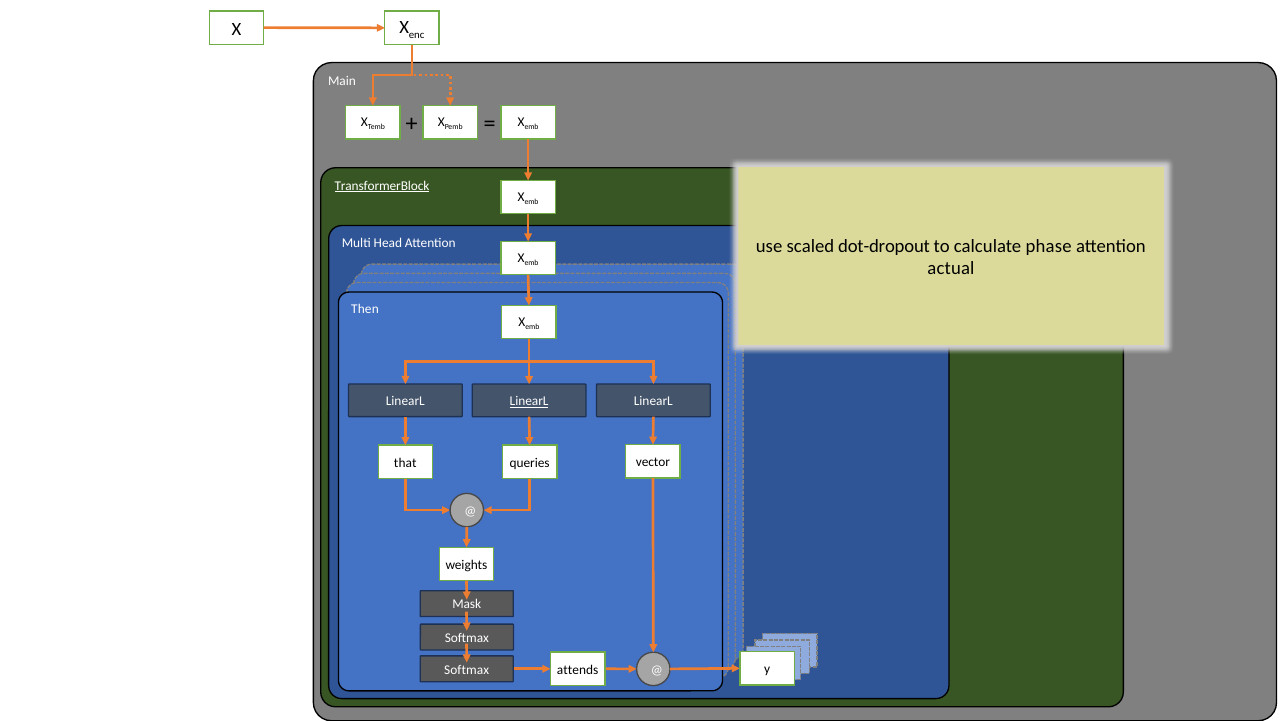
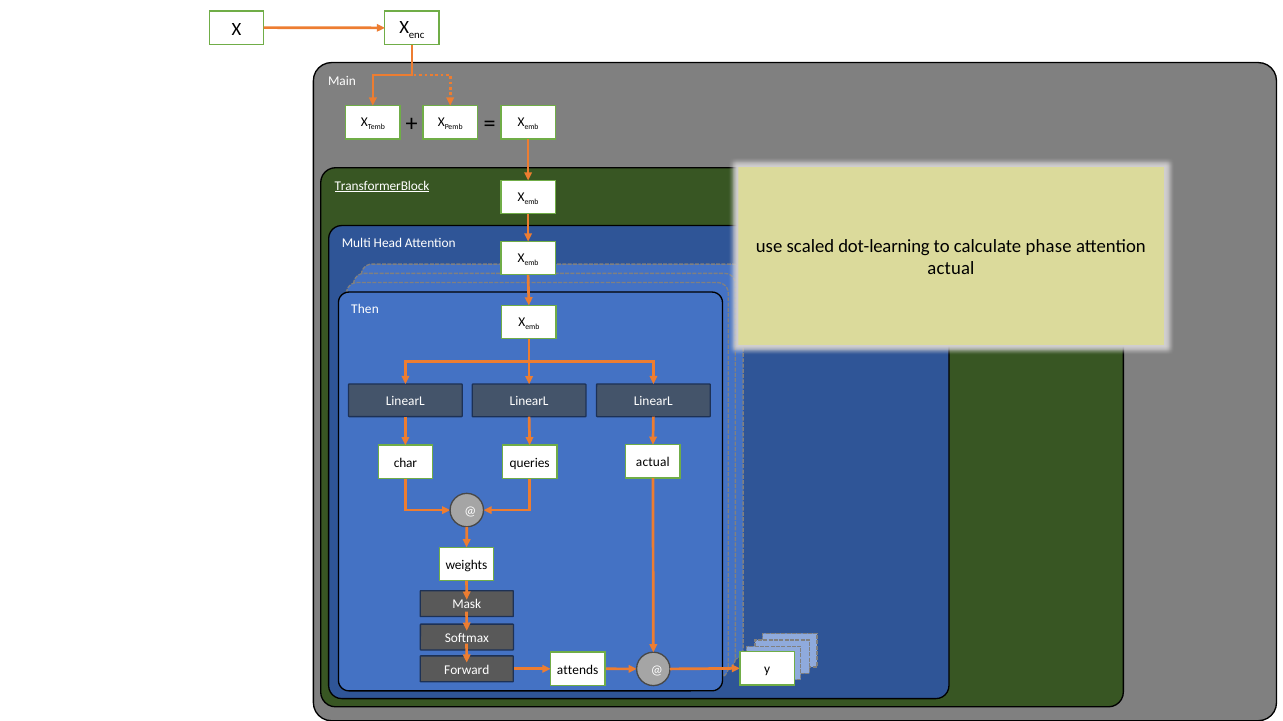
dot-dropout: dot-dropout -> dot-learning (884, 246)
LinearL underline: present -> none (529, 402)
vector: vector -> actual (653, 463)
that: that -> char (405, 463)
Softmax: Softmax -> Forward (467, 670)
